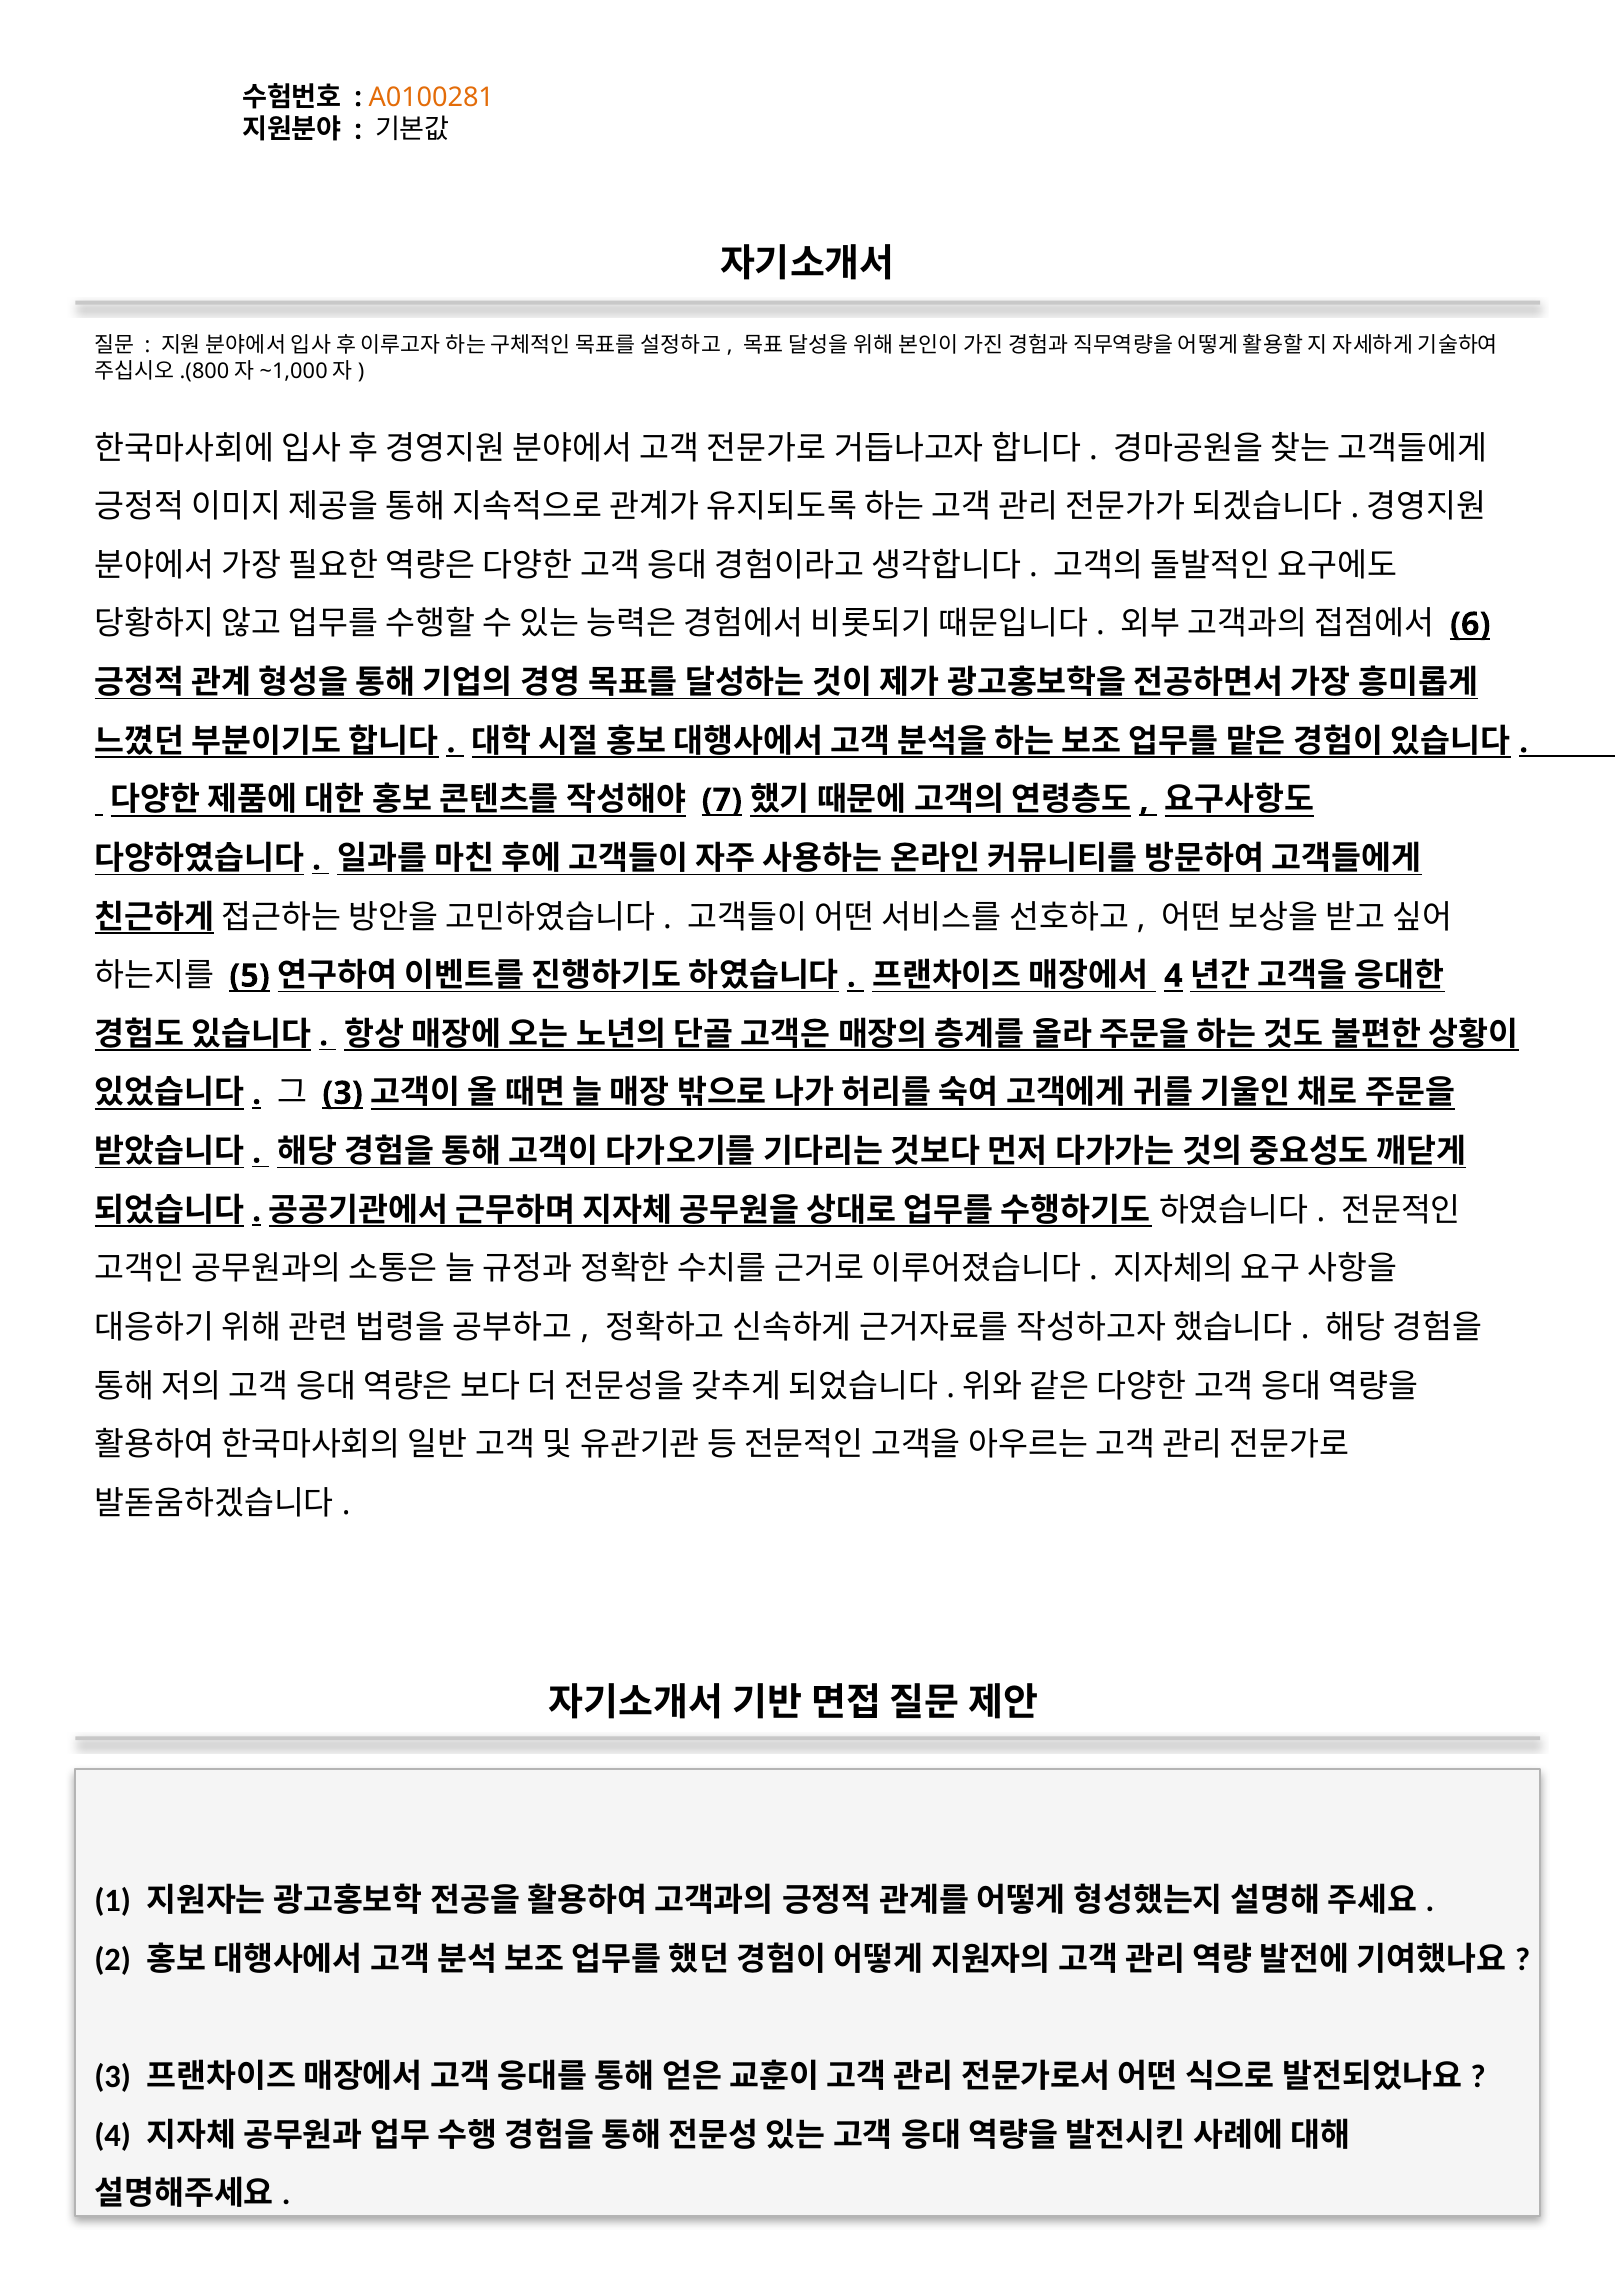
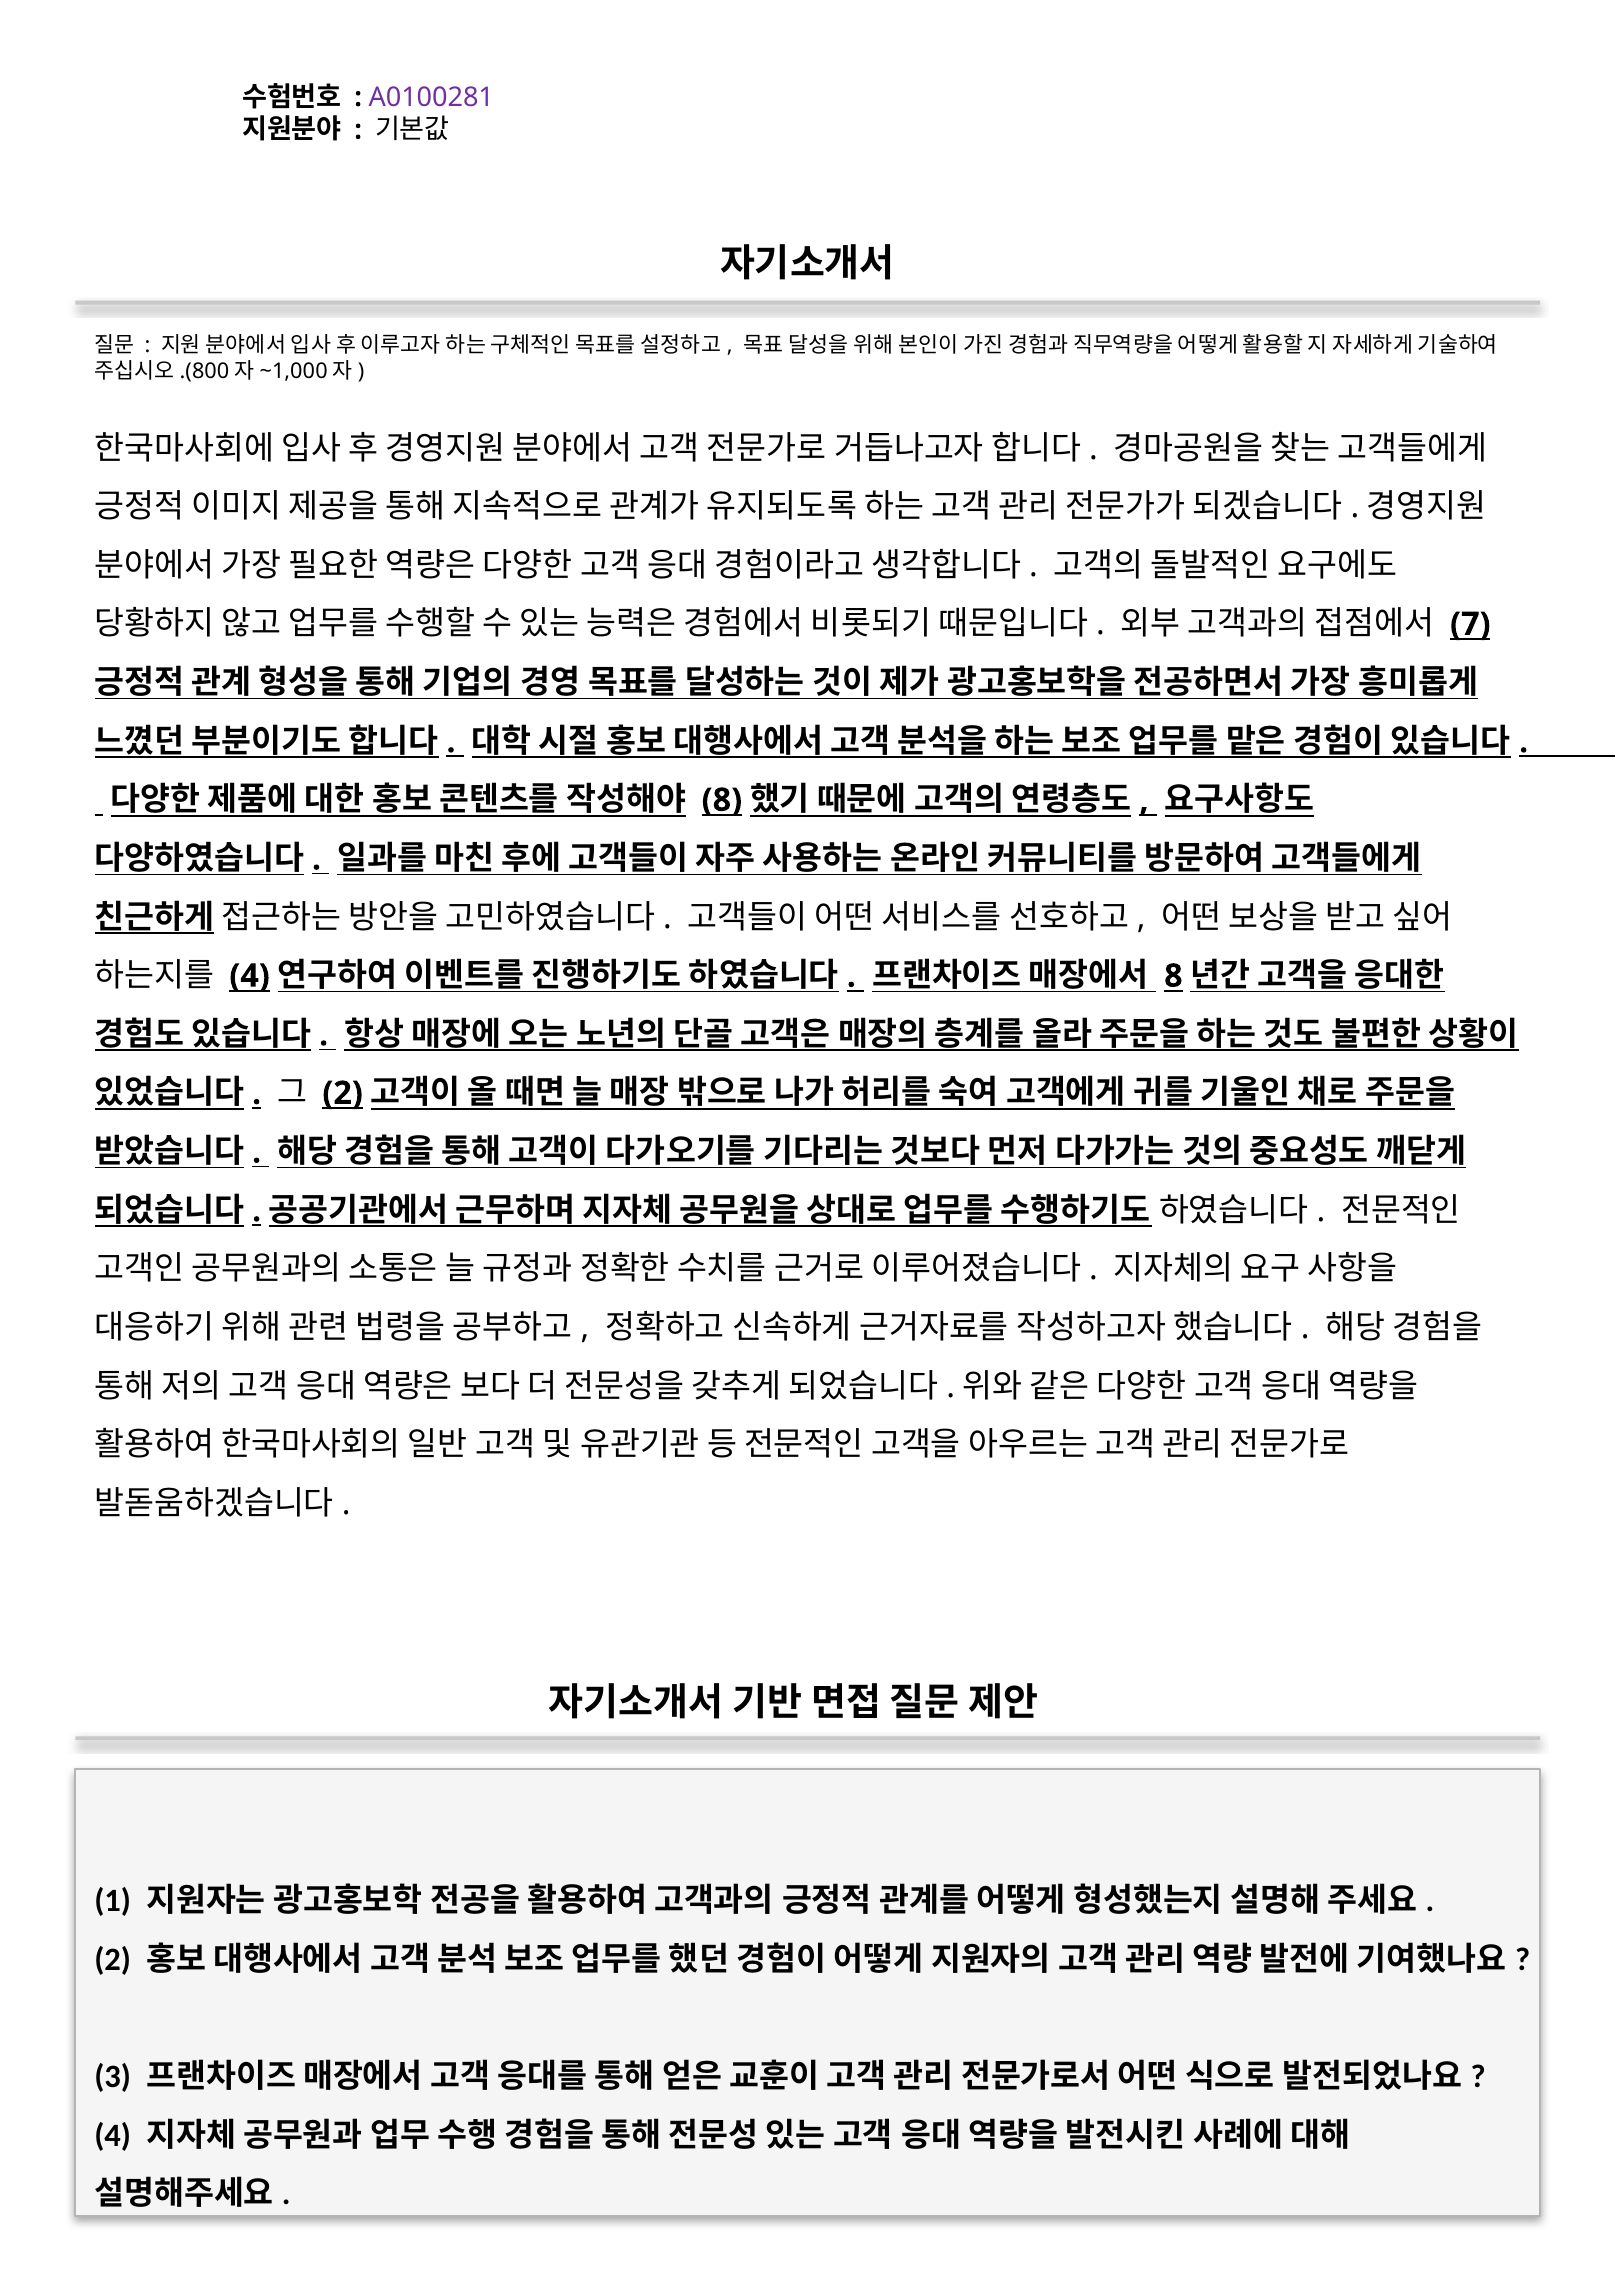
A0100281 colour: orange -> purple (431, 97)
6: 6 -> 7 (1470, 624)
7: 7 -> 8 (722, 800)
5: 5 -> 4 (250, 976)
4: 4 -> 8 (1173, 976)
3: 3 -> 2 (343, 1093)
